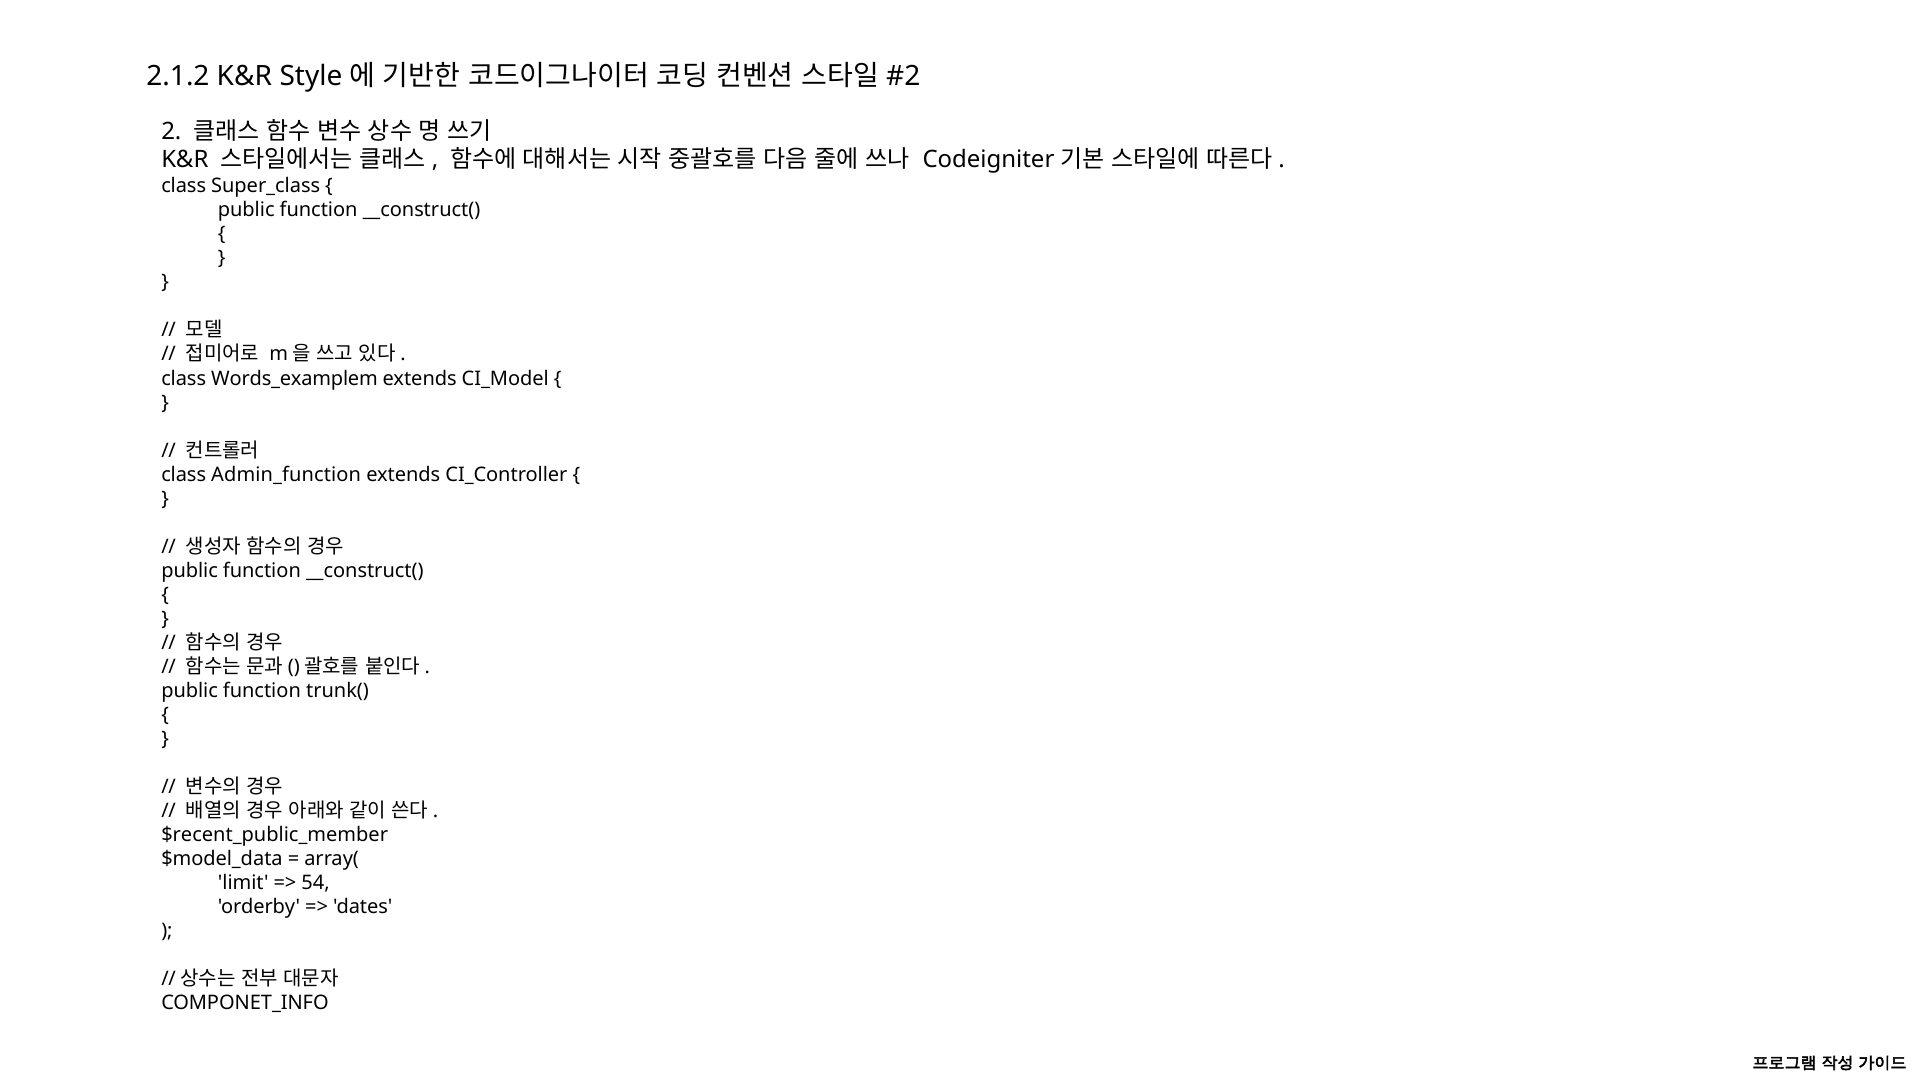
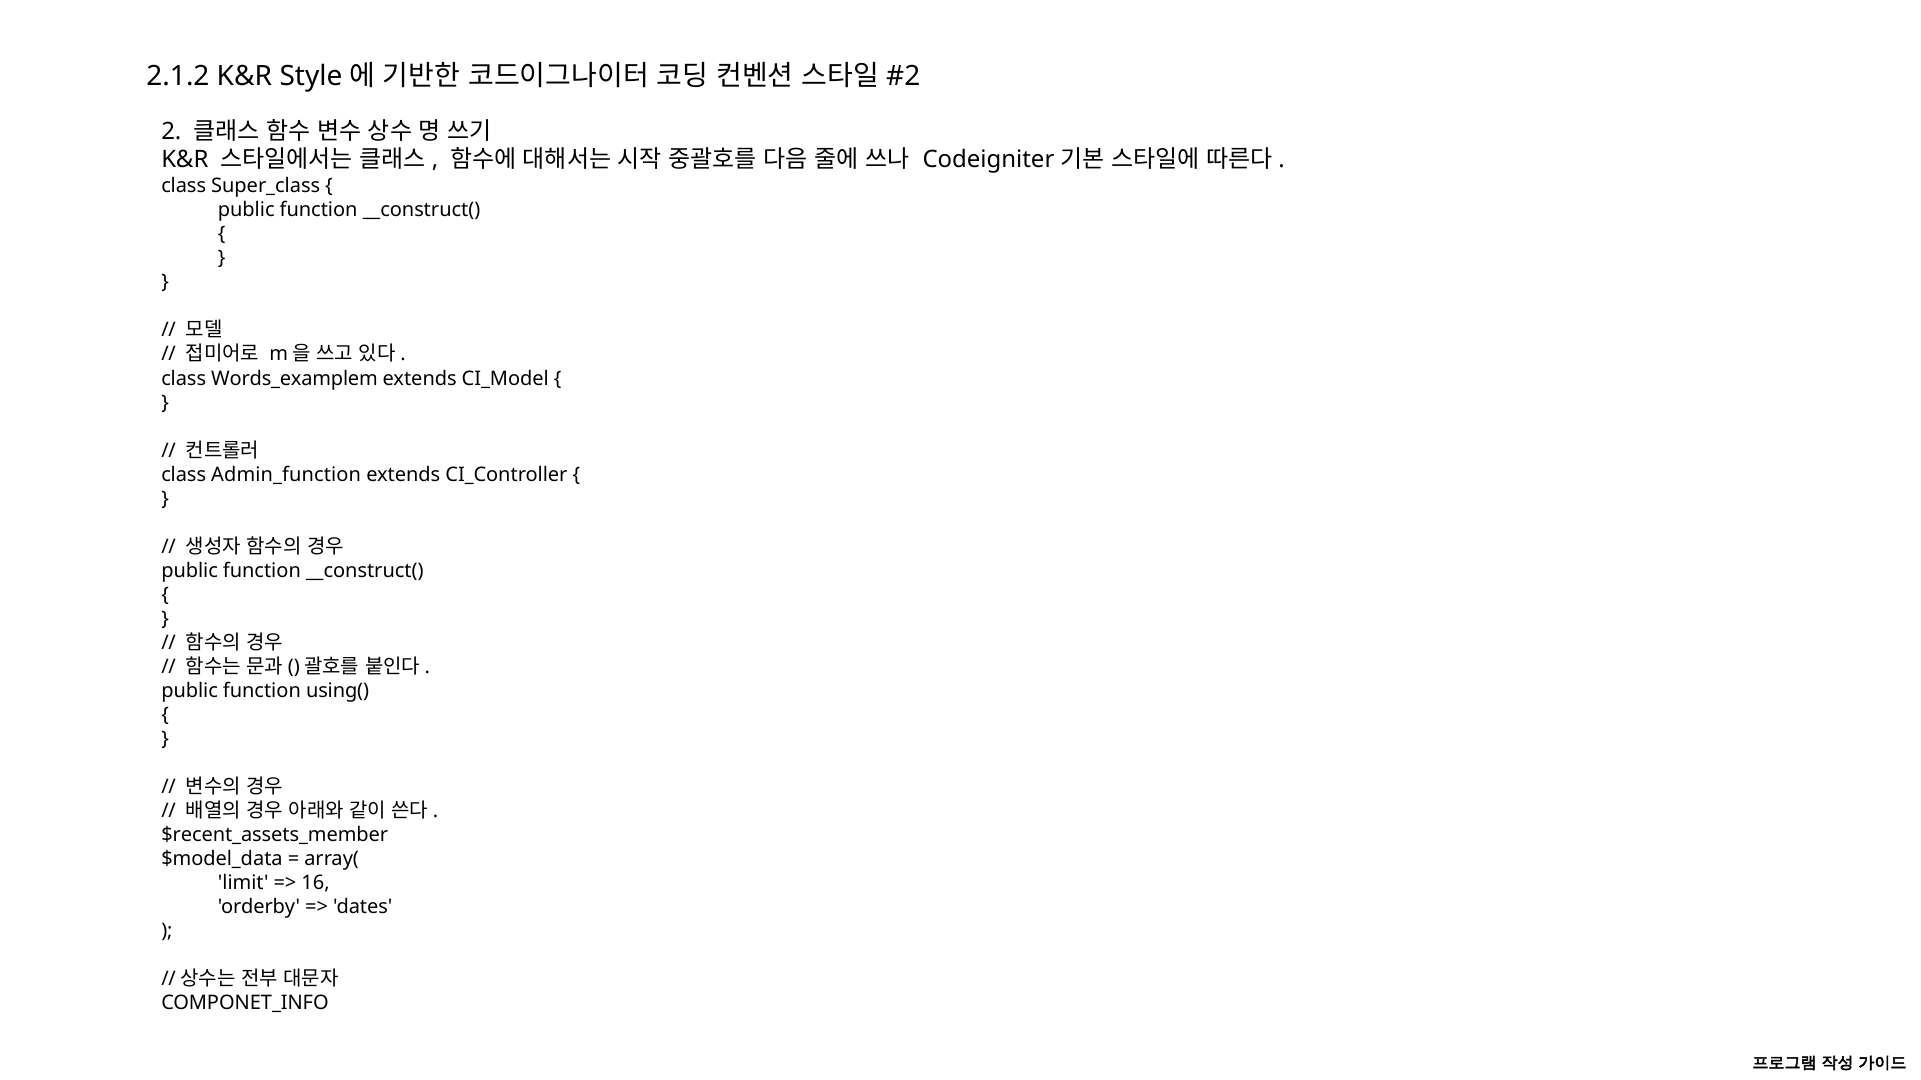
trunk(: trunk( -> using( (338, 691)
$recent_public_member: $recent_public_member -> $recent_assets_member (275, 836)
54: 54 -> 16 (316, 884)
